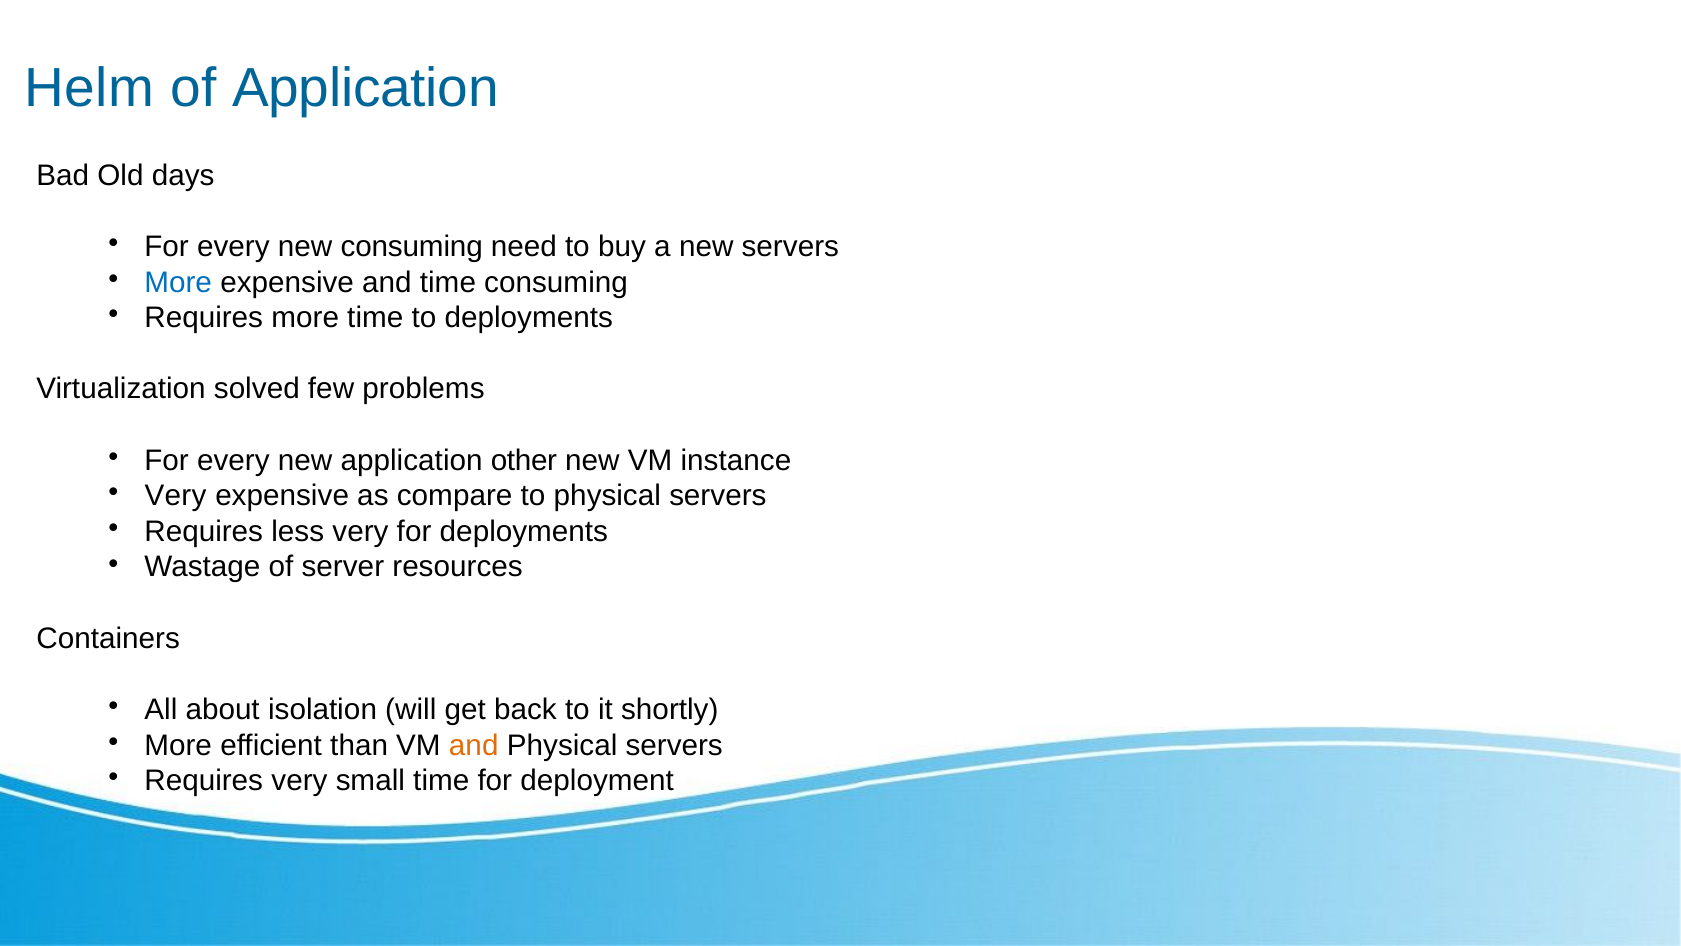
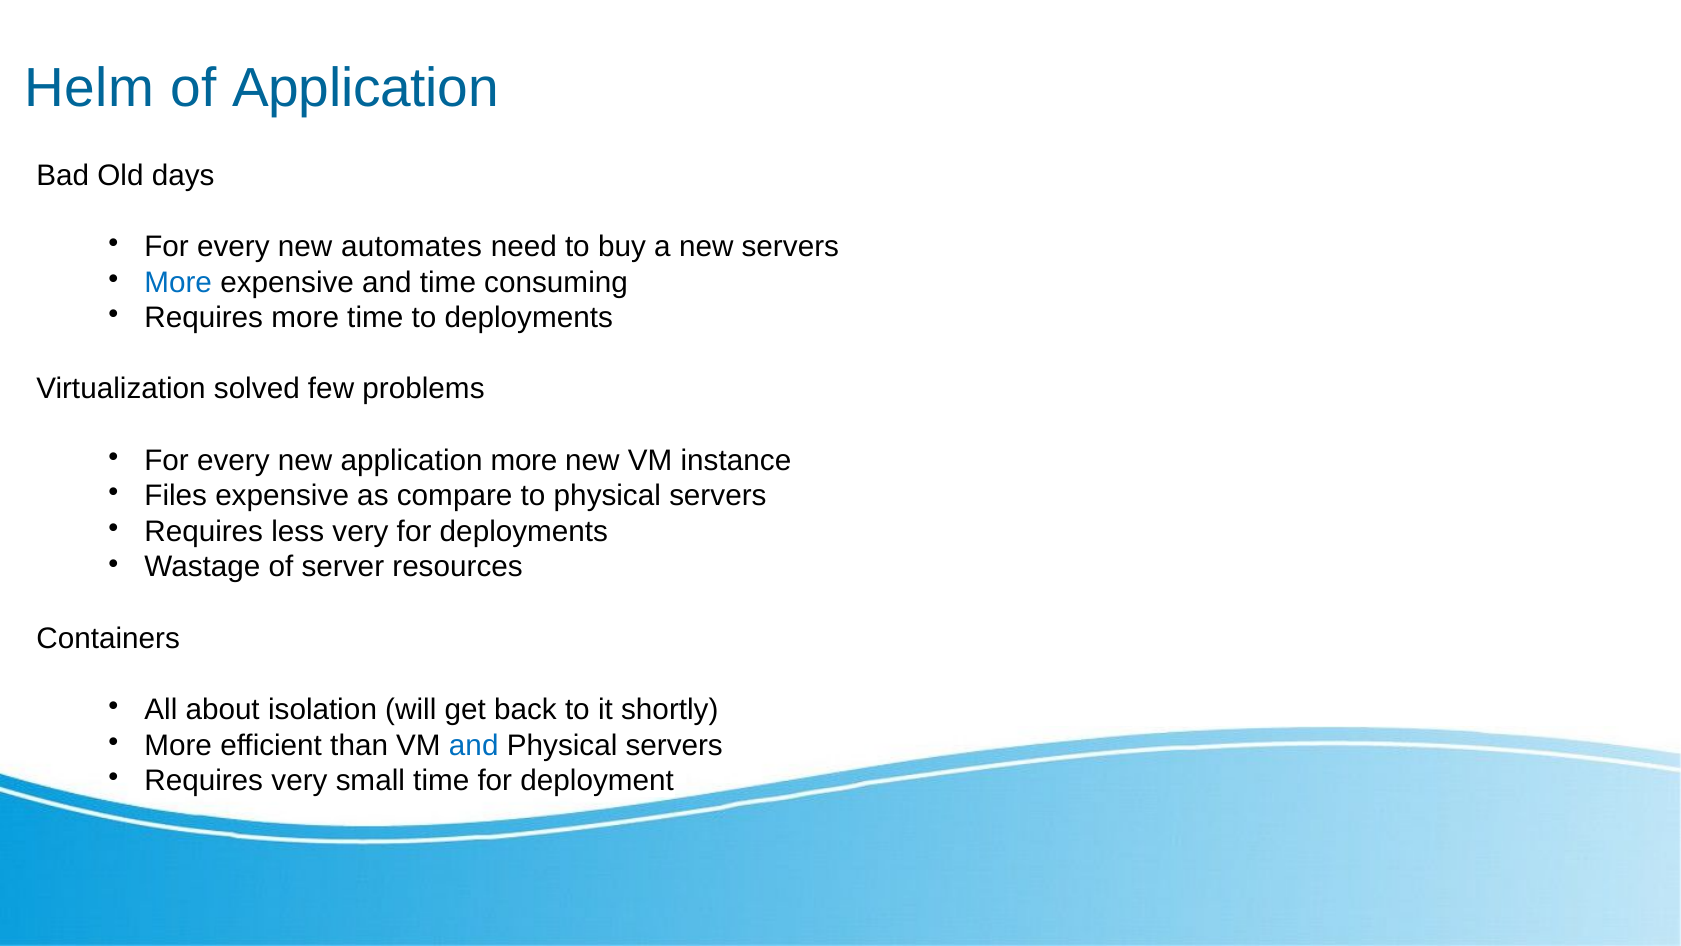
new consuming: consuming -> automates (411, 247)
application other: other -> more (524, 460)
Very: Very -> Files (176, 496)
and colour: orange -> blue (474, 745)
